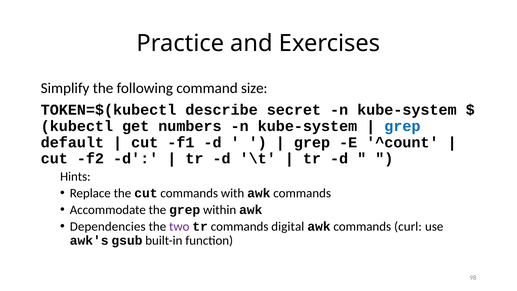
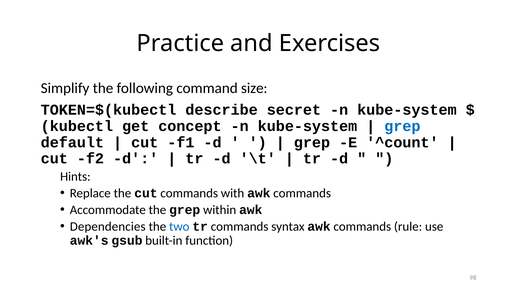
numbers: numbers -> concept (190, 126)
two colour: purple -> blue (179, 226)
digital: digital -> syntax (288, 226)
curl: curl -> rule (408, 226)
